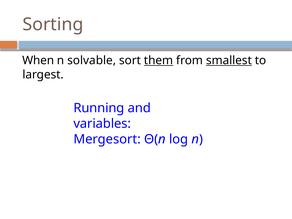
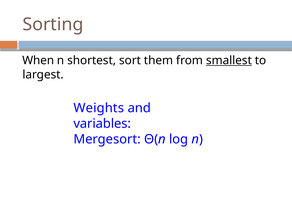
solvable: solvable -> shortest (92, 60)
them underline: present -> none (159, 60)
Running: Running -> Weights (99, 108)
